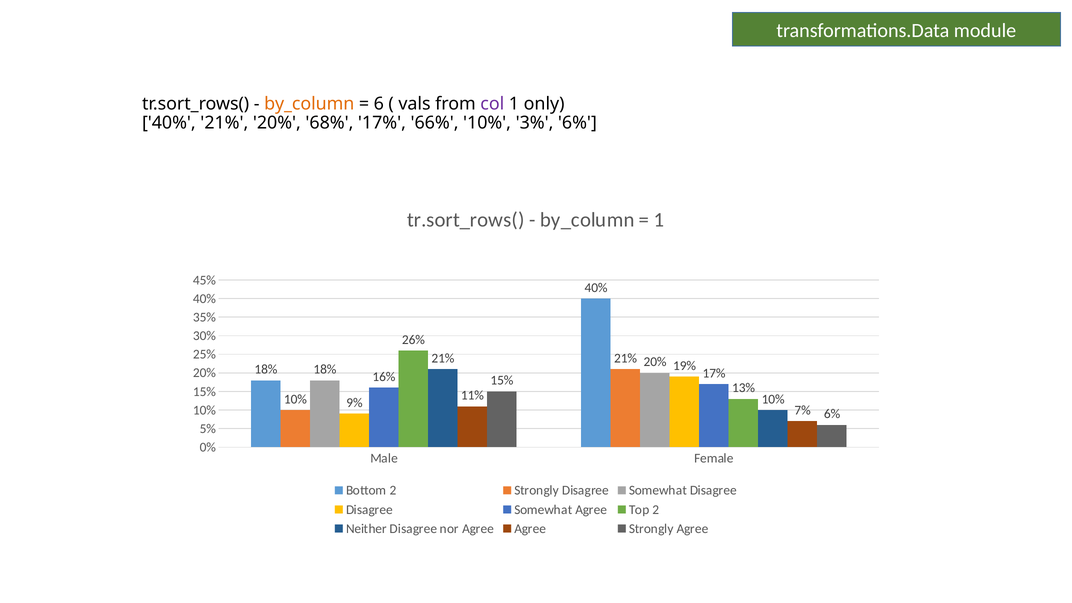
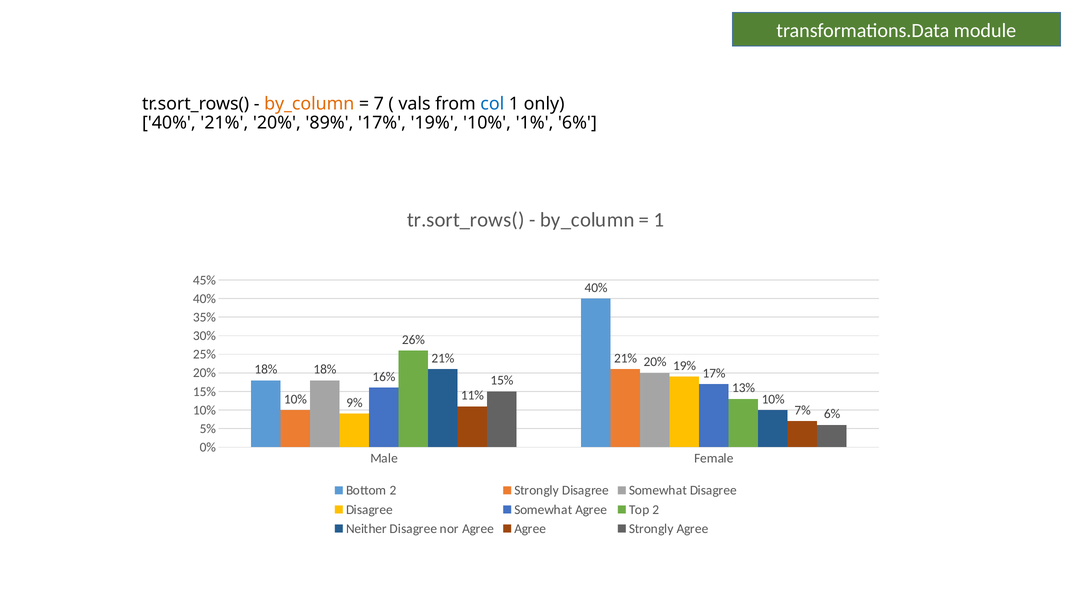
6: 6 -> 7 (379, 104)
col colour: purple -> blue (492, 104)
68%: 68% -> 89% (329, 123)
17% 66%: 66% -> 19% (435, 123)
3%: 3% -> 1% (535, 123)
